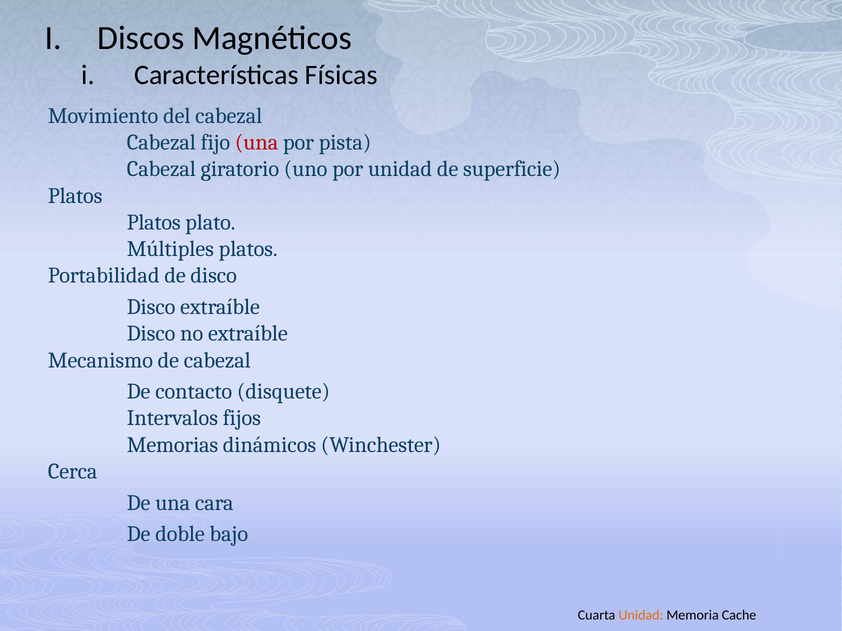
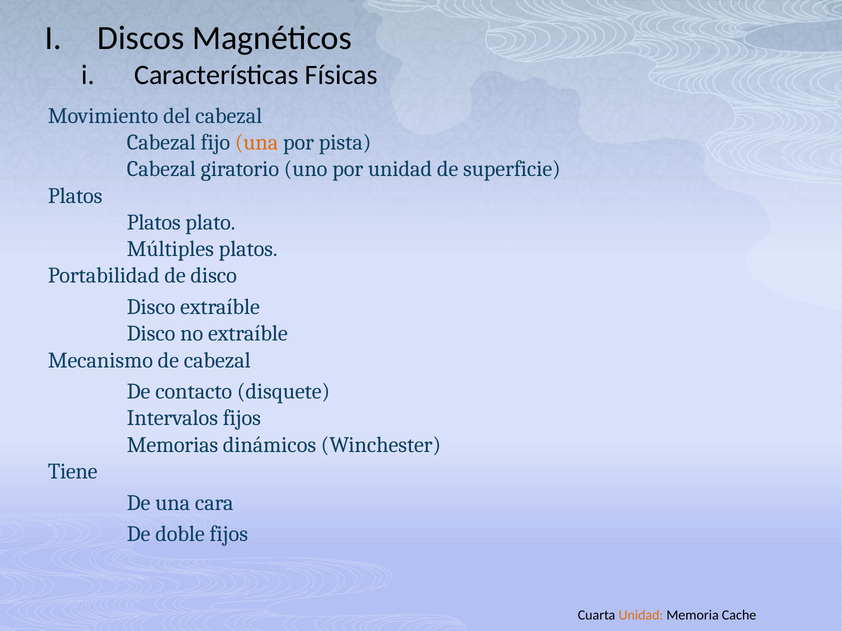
una colour: red -> orange (257, 143)
Cerca: Cerca -> Tiene (73, 472)
doble bajo: bajo -> fijos (229, 534)
